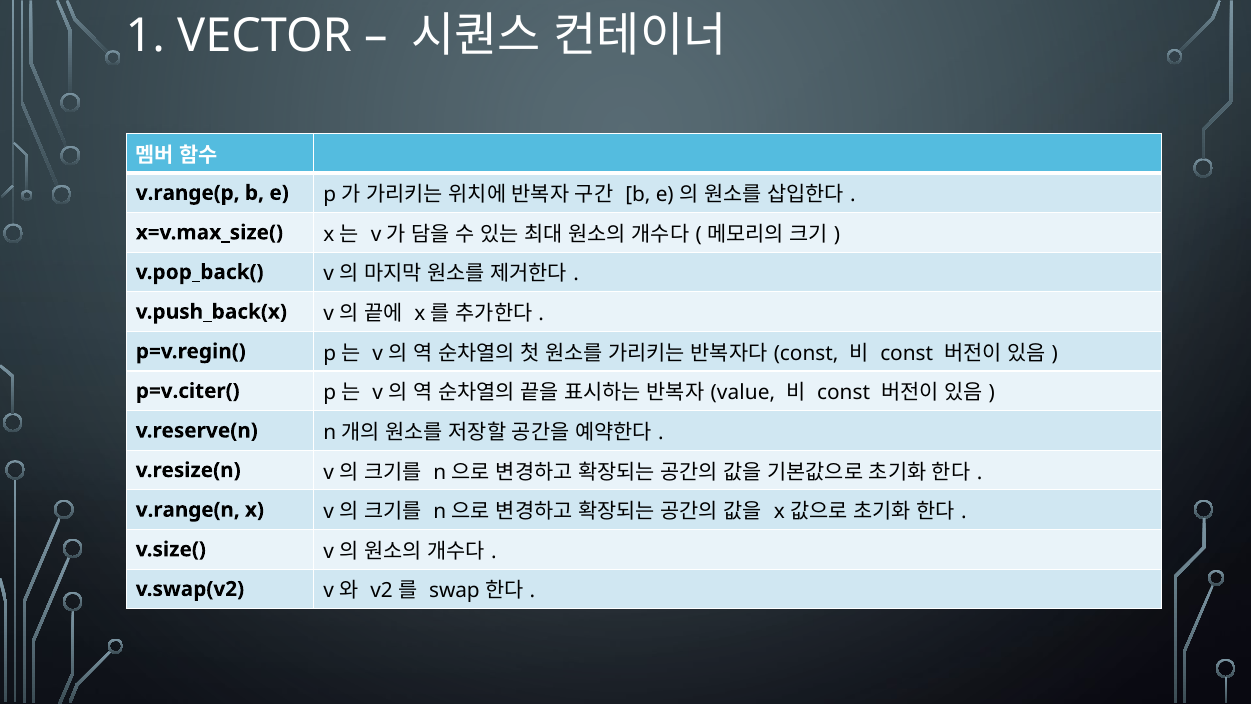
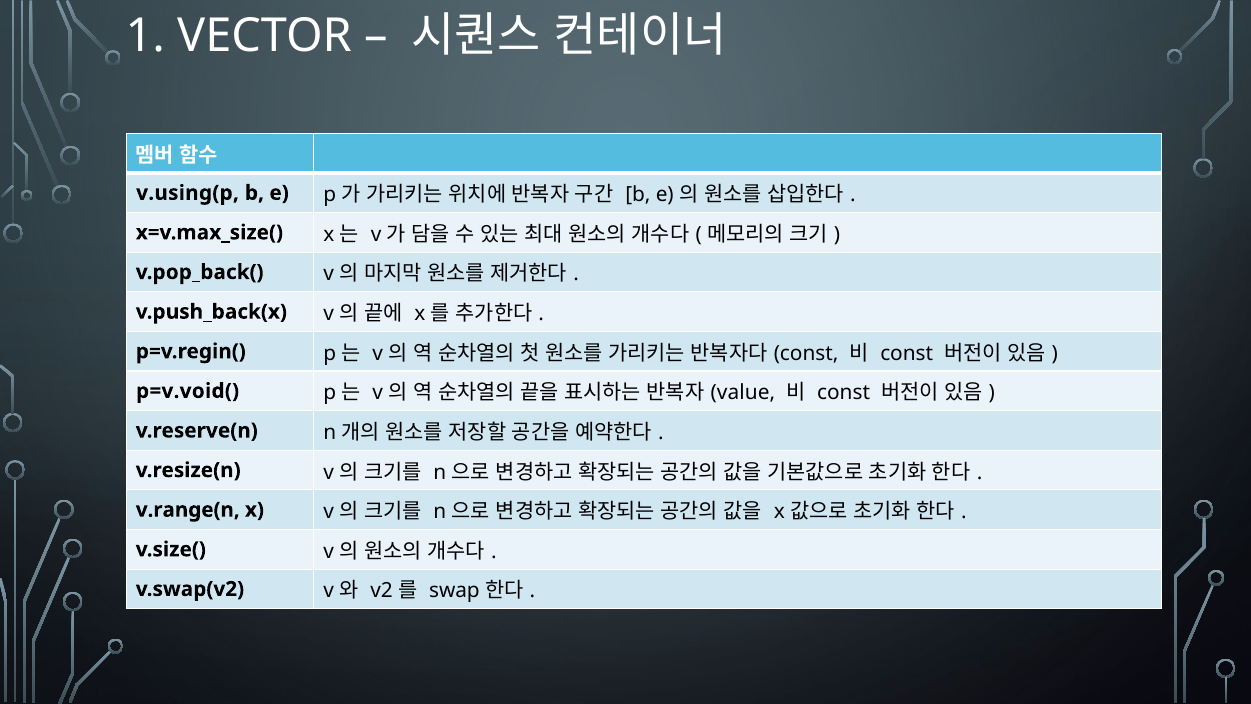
v.range(p: v.range(p -> v.using(p (188, 193)
p=v.citer(: p=v.citer( -> p=v.void( (188, 391)
